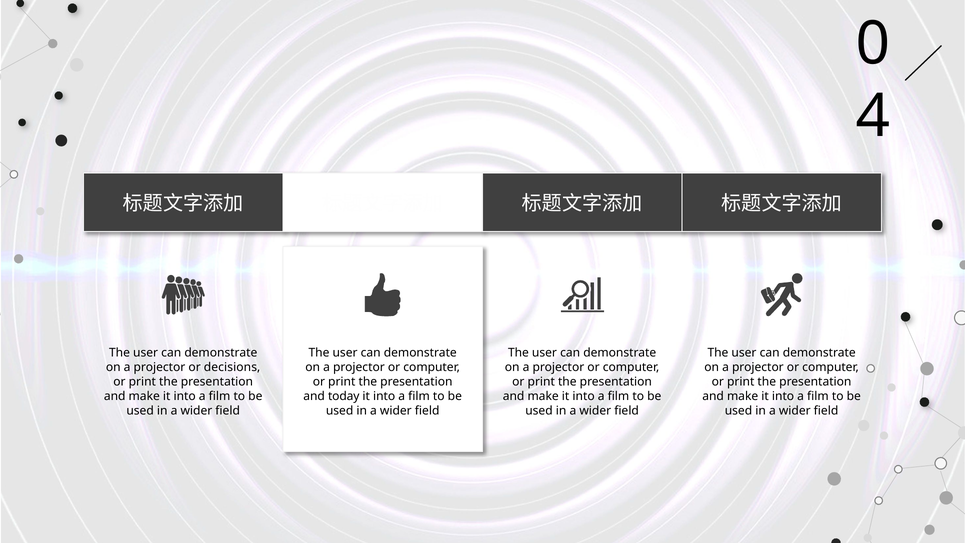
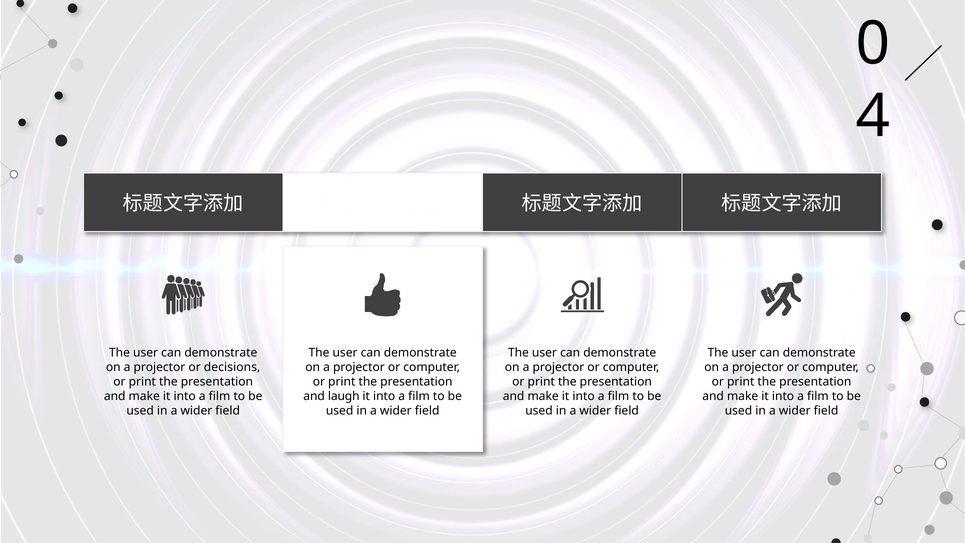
today: today -> laugh (344, 396)
